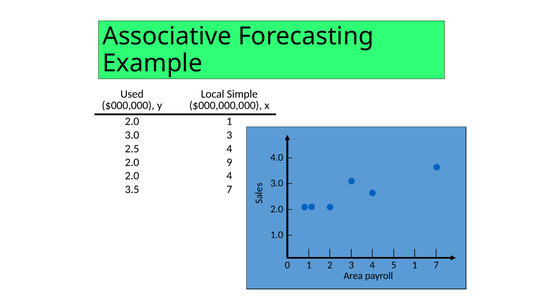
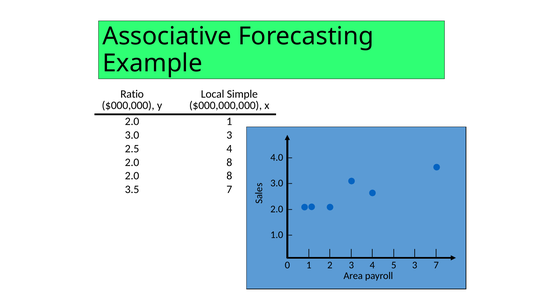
Used: Used -> Ratio (132, 94)
9: 9 -> 8 (229, 162)
4: 4 -> 8 (229, 176)
5 1: 1 -> 3 (415, 265)
